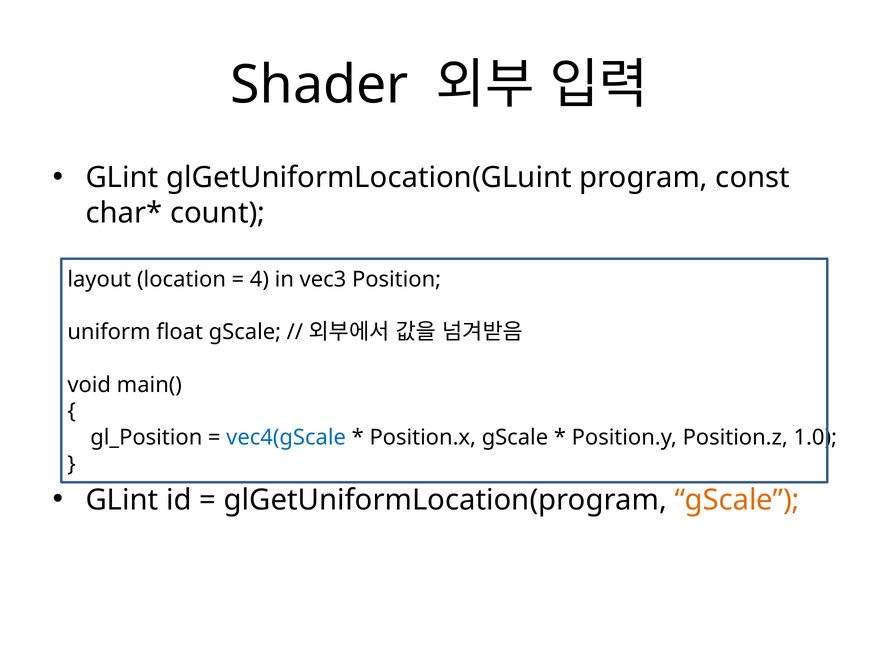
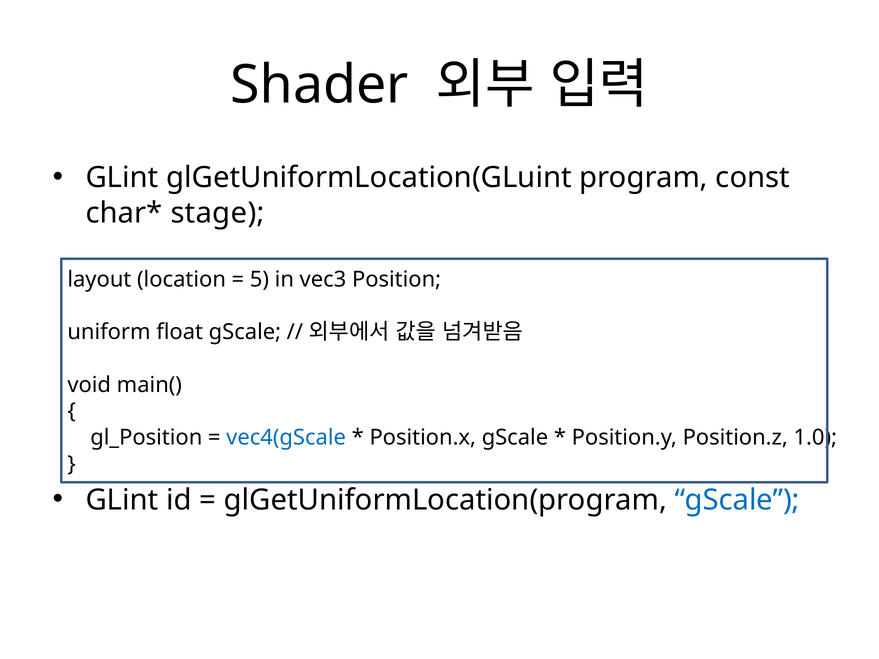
count: count -> stage (218, 213)
4: 4 -> 5 (259, 279)
gScale colour: orange -> blue (737, 500)
